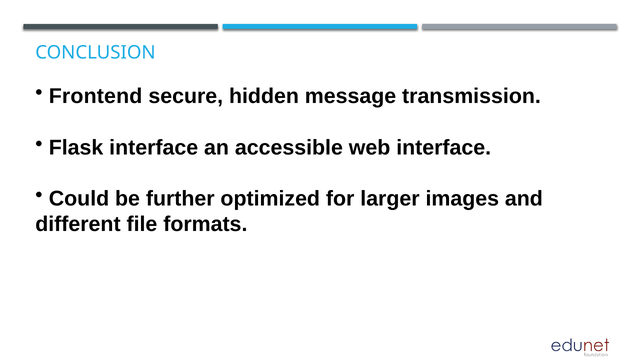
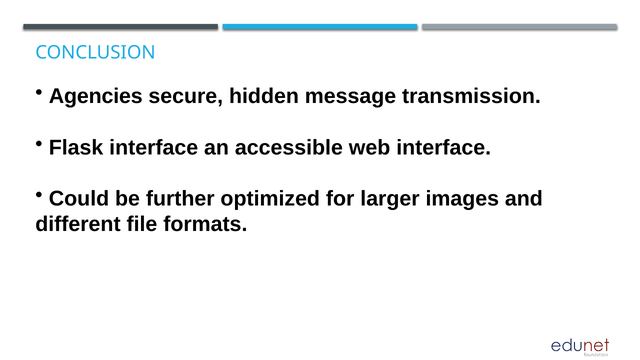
Frontend: Frontend -> Agencies (96, 96)
